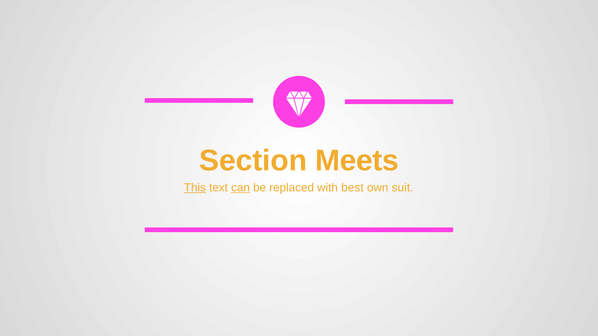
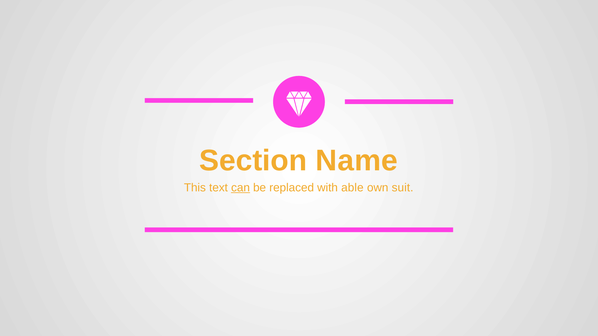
Meets: Meets -> Name (357, 161)
This underline: present -> none (195, 188)
best: best -> able (352, 188)
